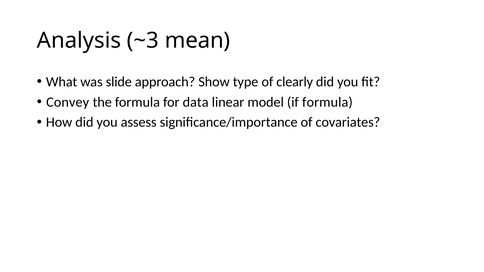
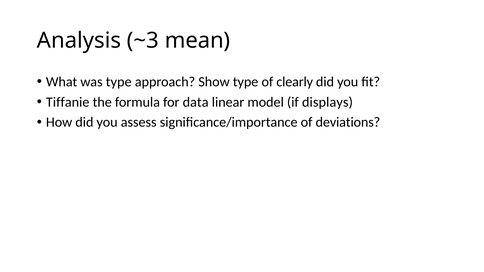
was slide: slide -> type (119, 82)
Convey: Convey -> Tiffanie (68, 102)
if formula: formula -> displays (327, 102)
covariates: covariates -> deviations (348, 122)
